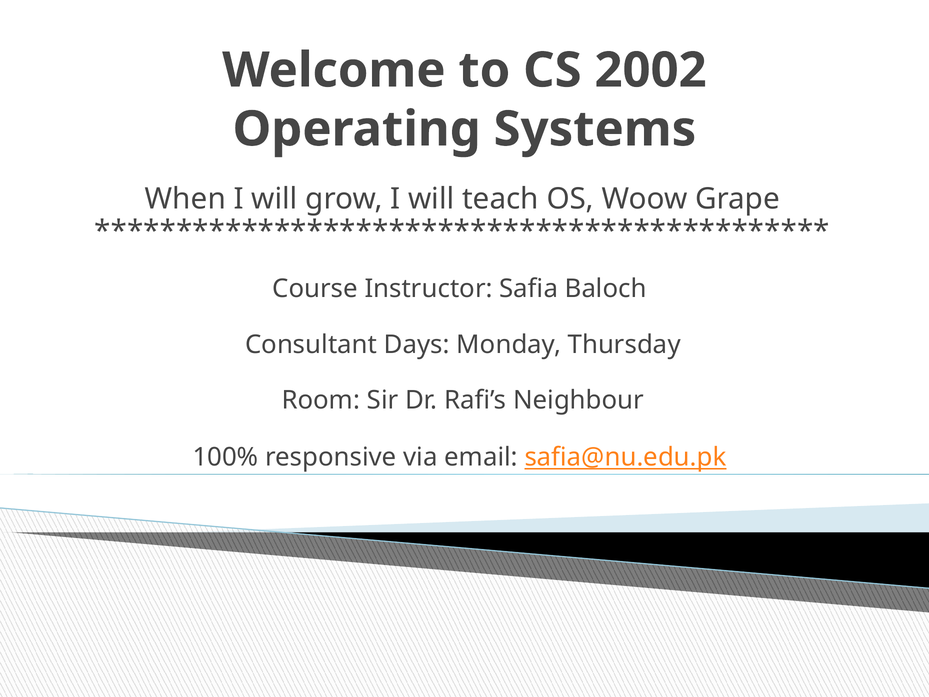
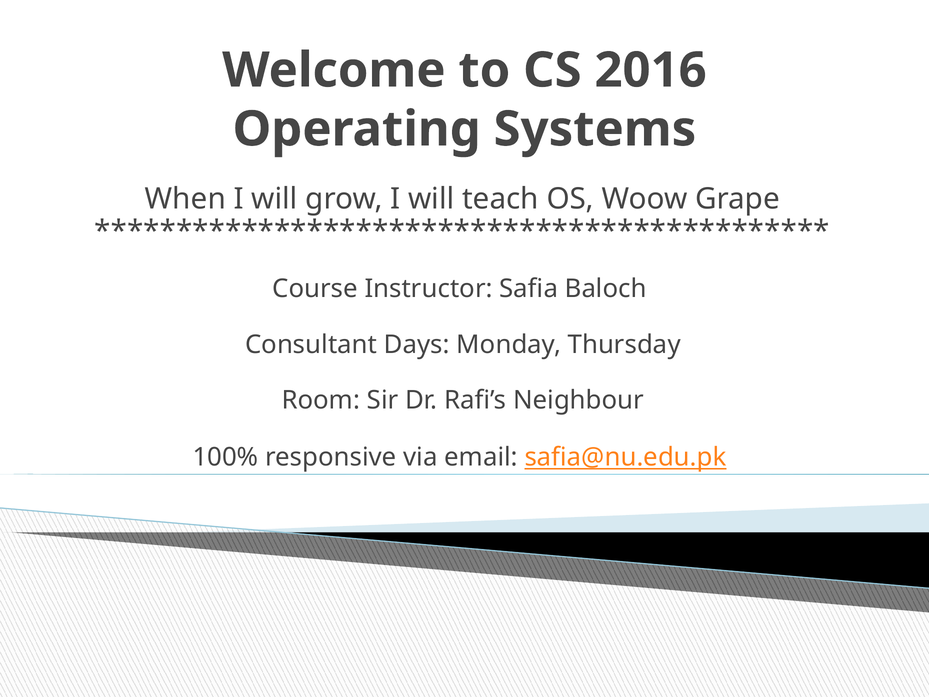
2002: 2002 -> 2016 (651, 70)
